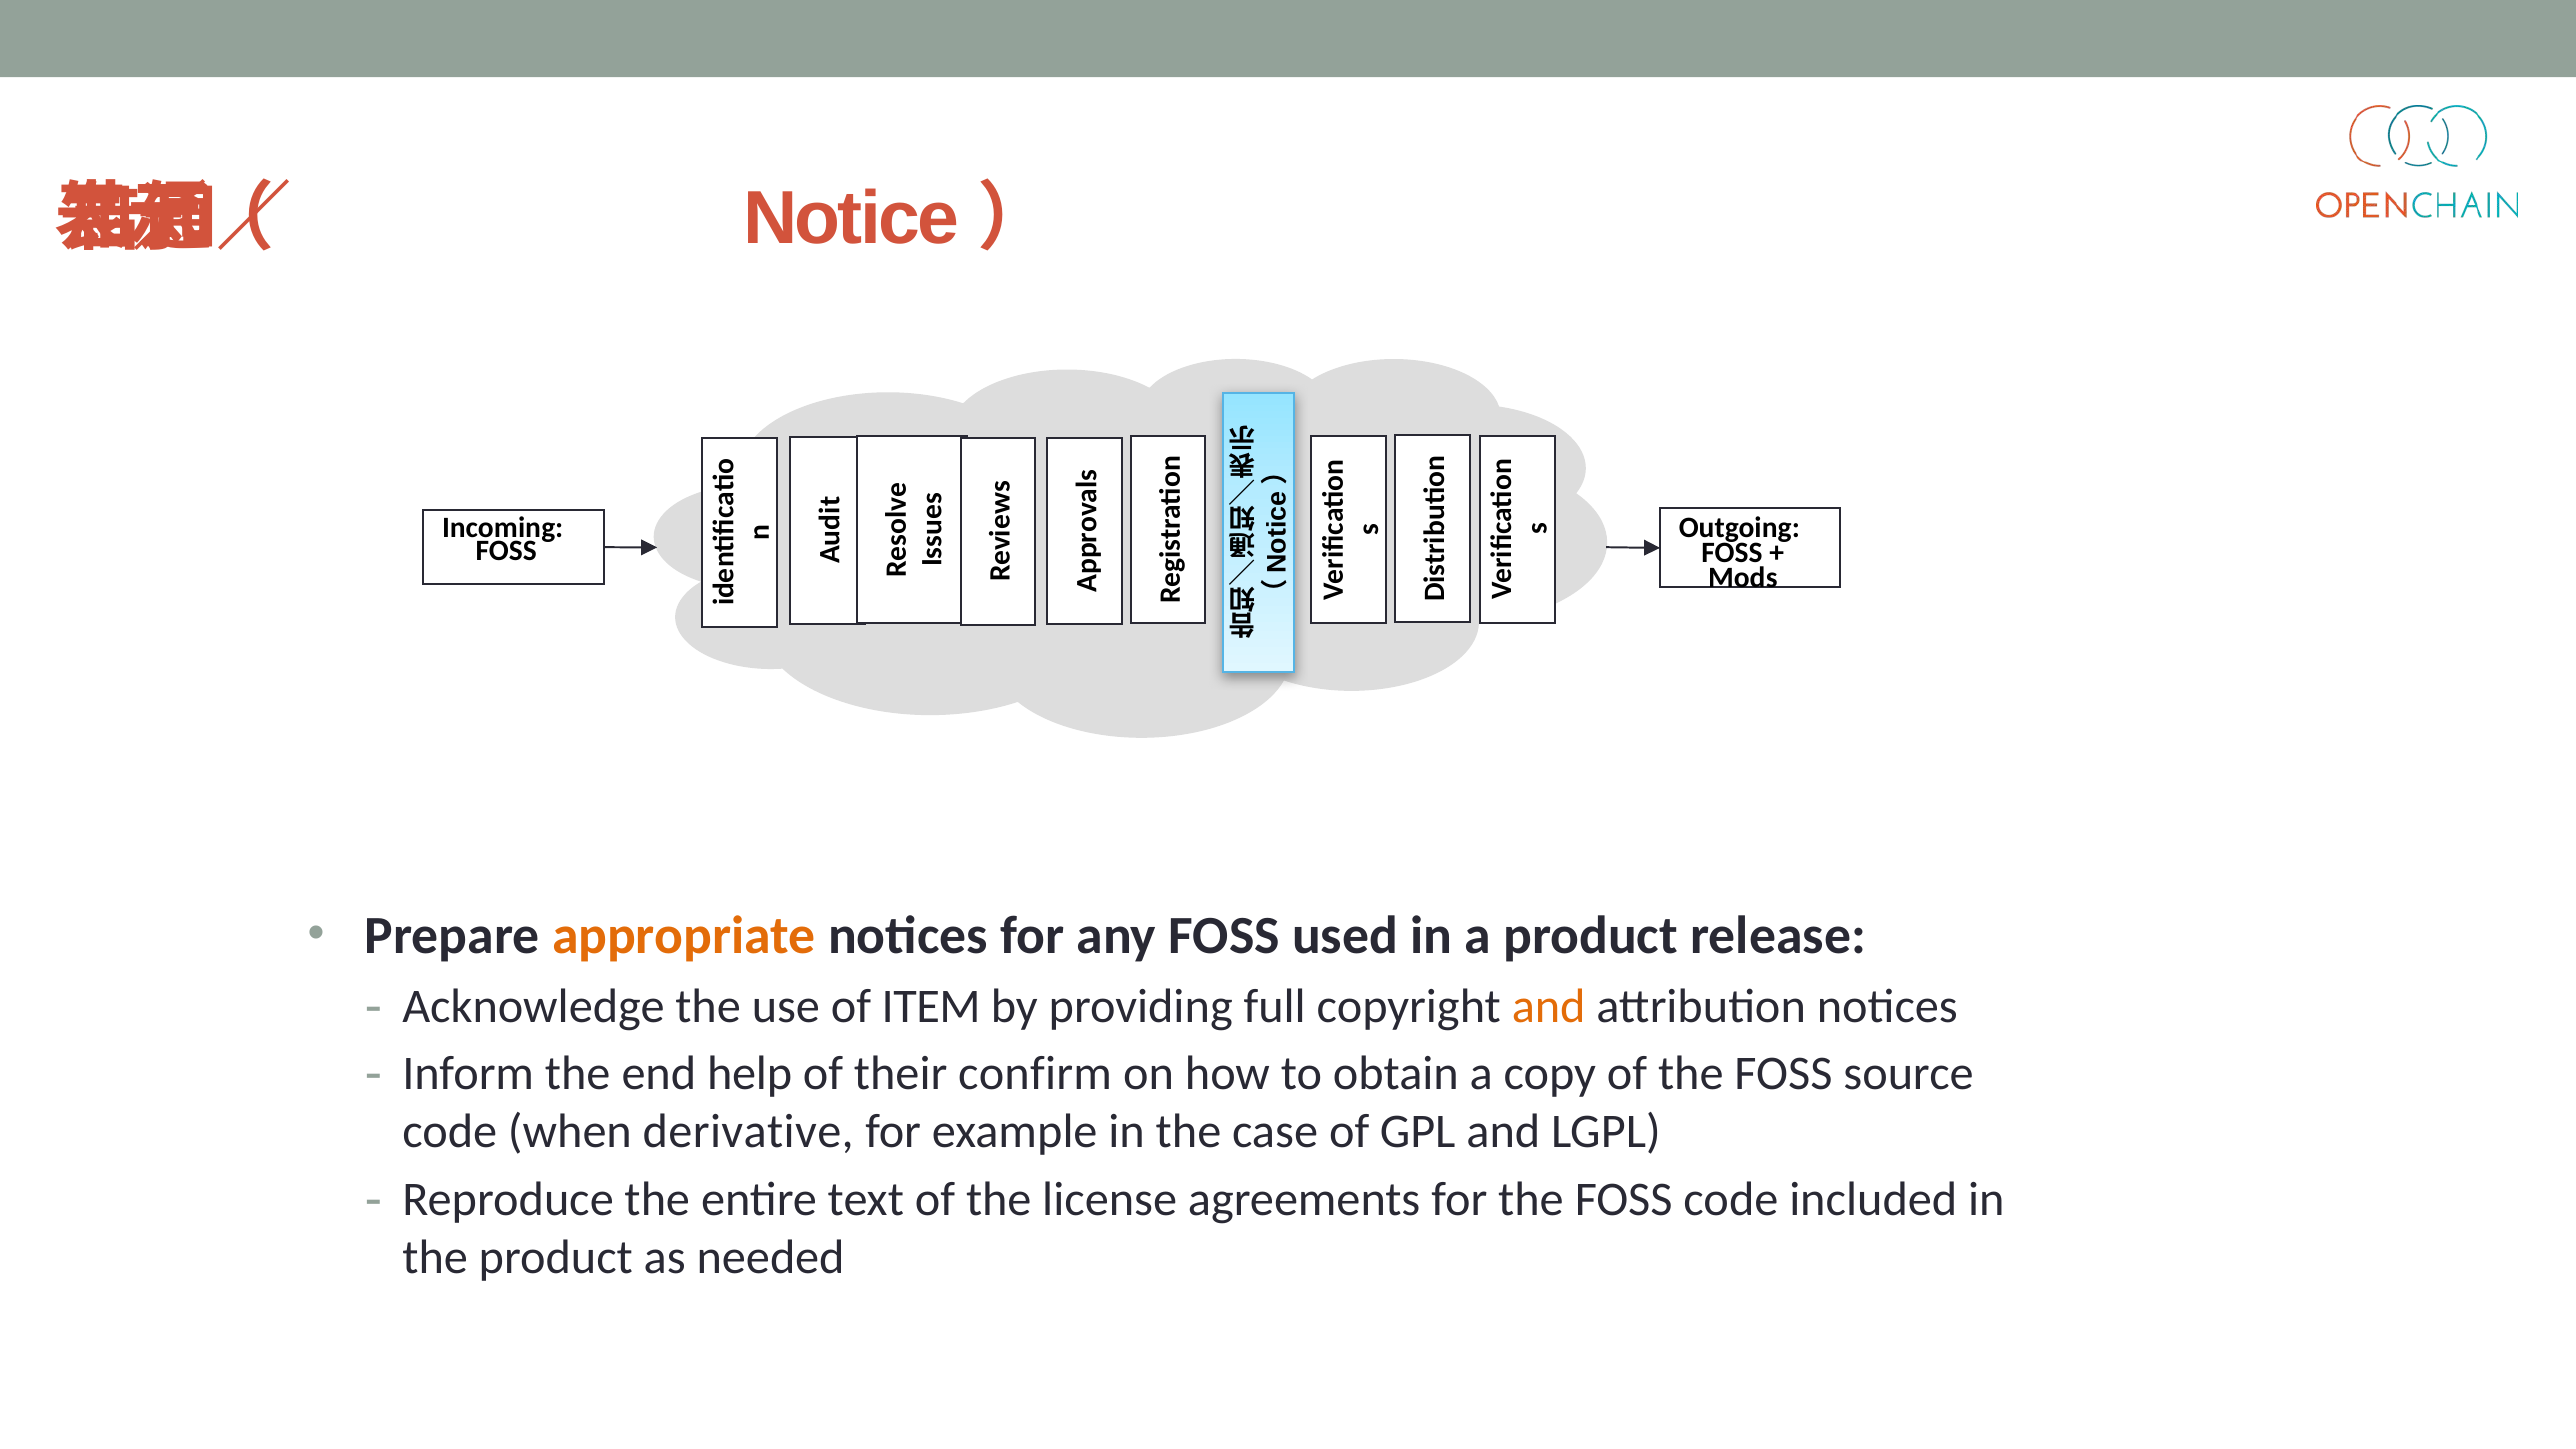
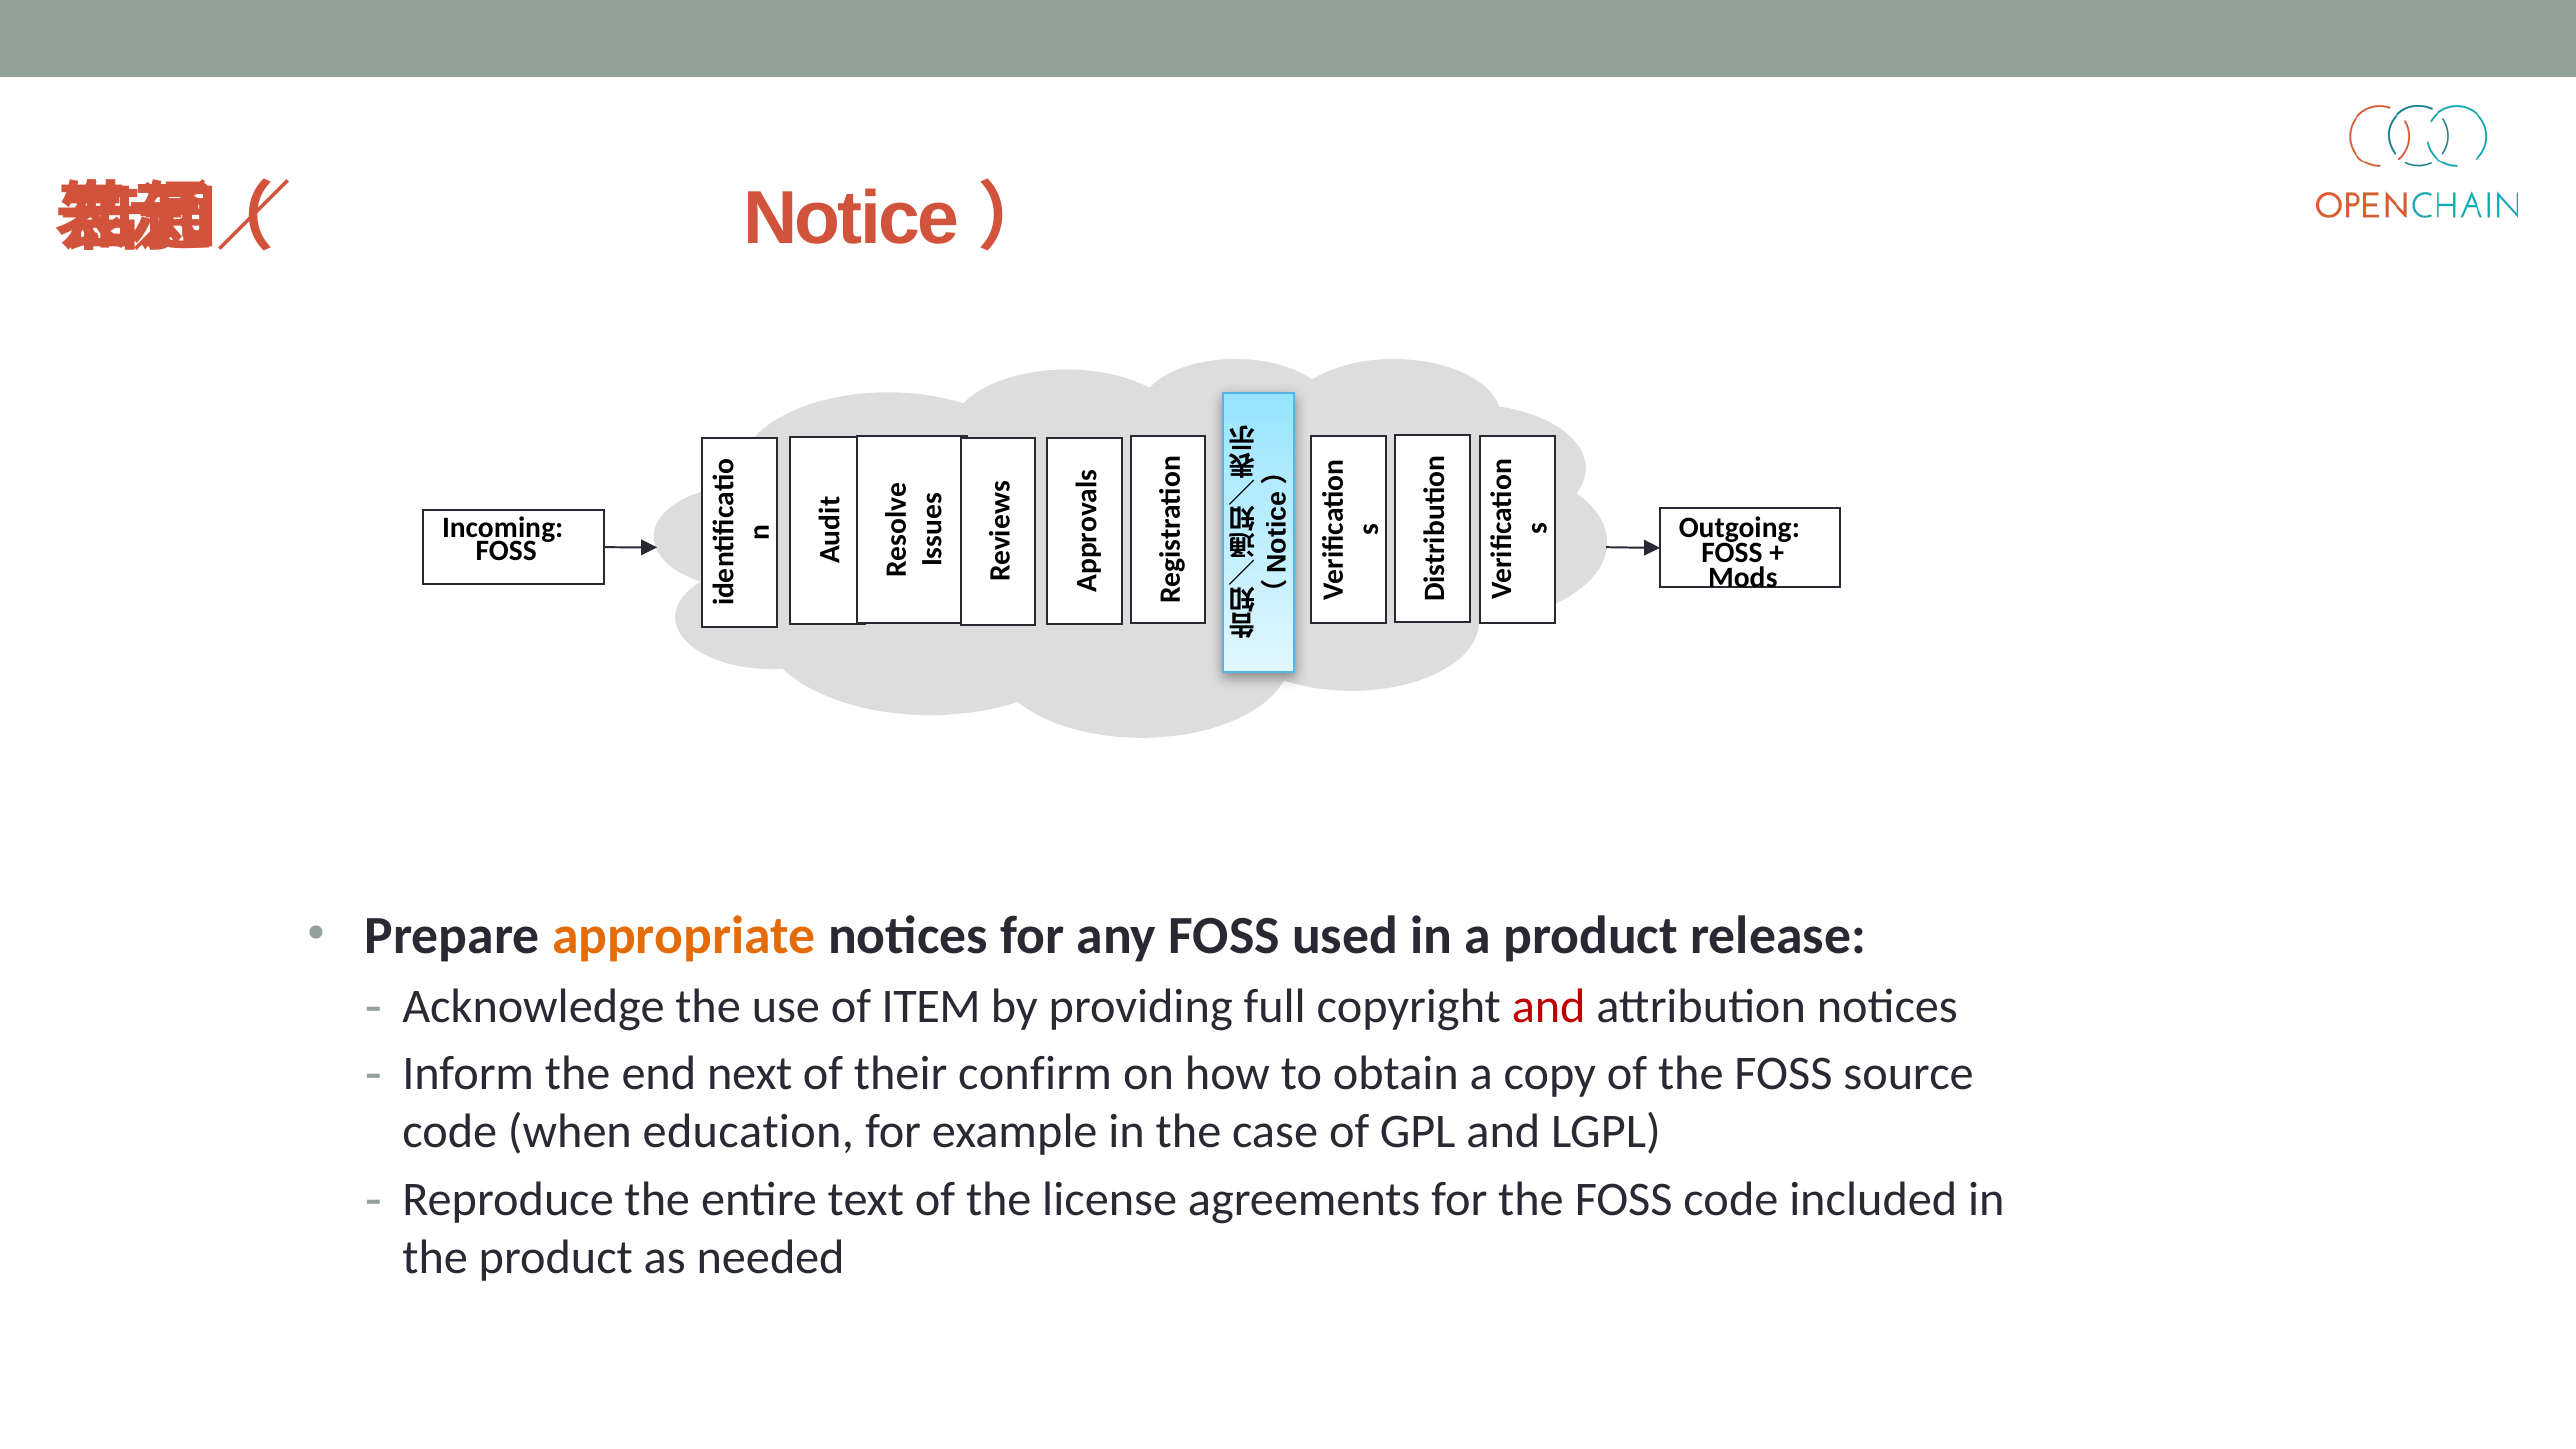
and colour: orange -> red (1549, 1006)
help: help -> next (750, 1074)
derivative: derivative -> education (748, 1132)
